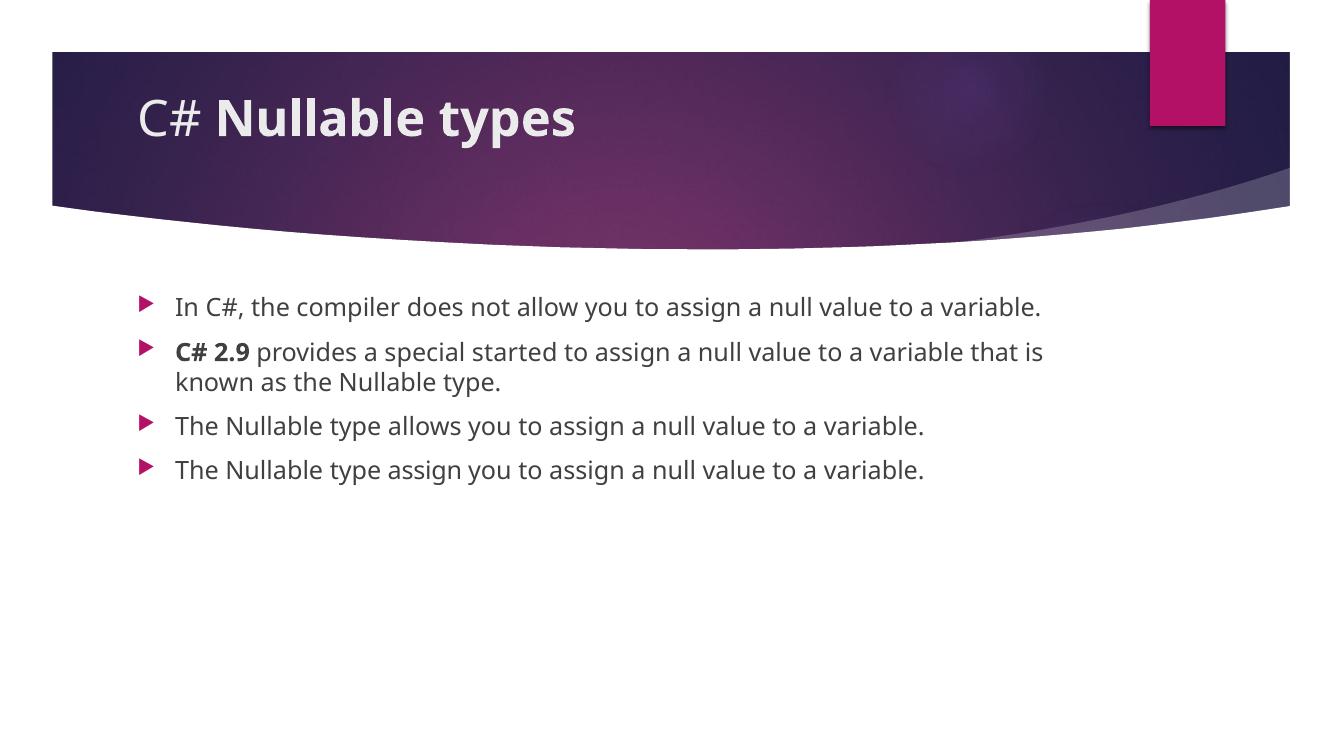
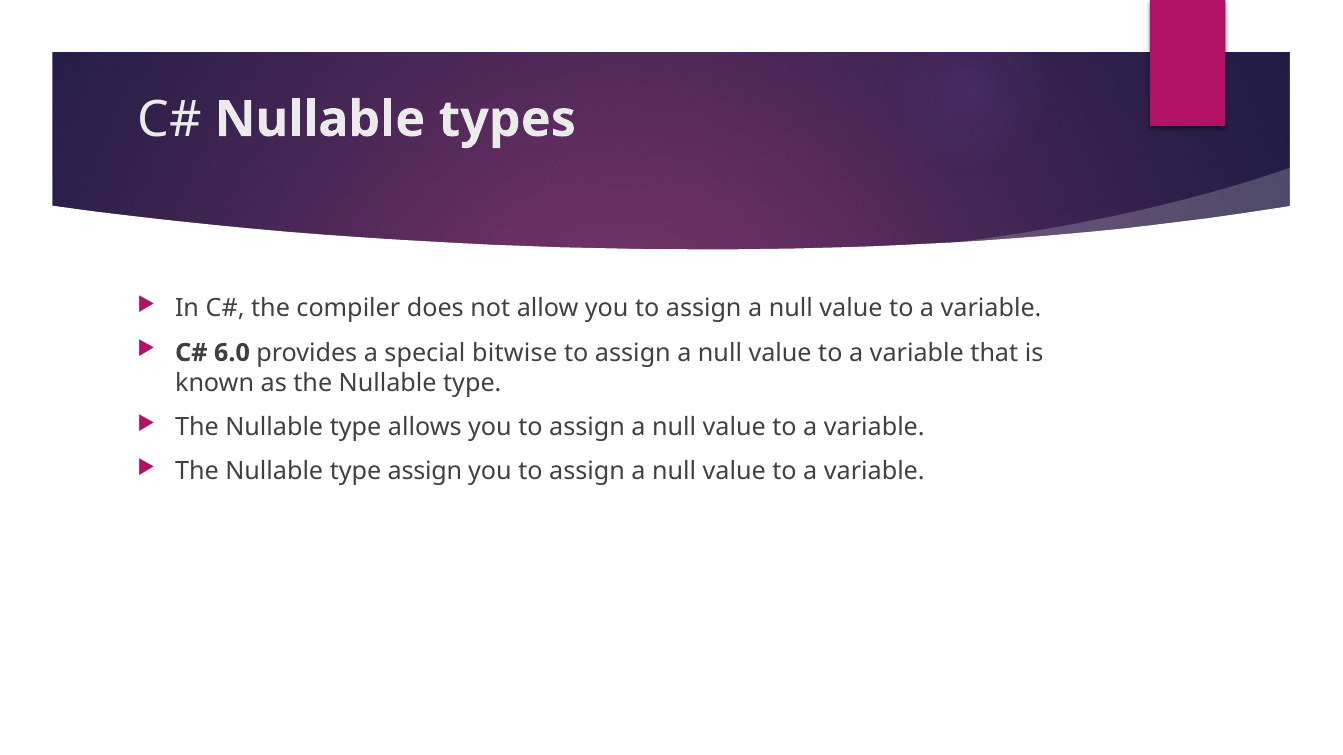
2.9: 2.9 -> 6.0 (232, 353)
started: started -> bitwise (515, 353)
